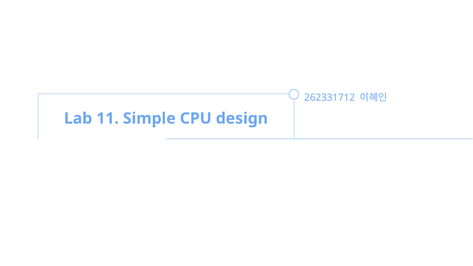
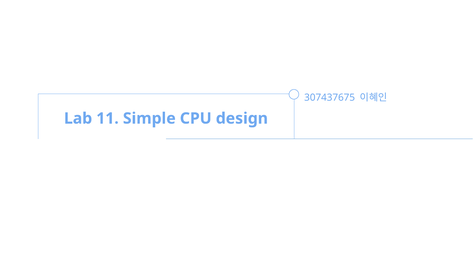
262331712: 262331712 -> 307437675 (330, 97)
